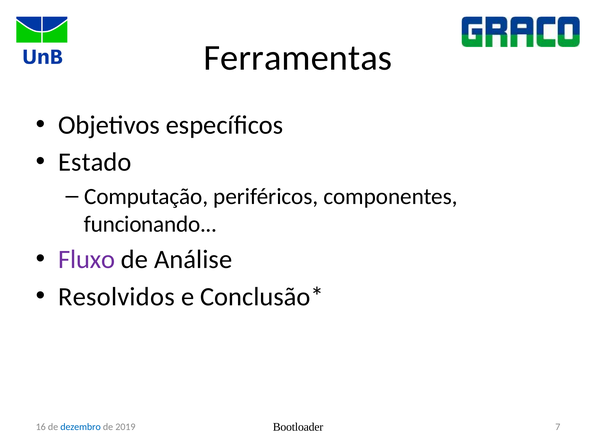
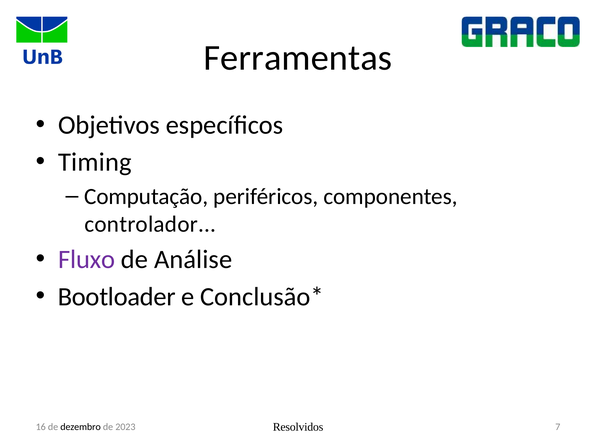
Estado: Estado -> Timing (95, 162)
funcionando: funcionando -> controlador (150, 224)
Resolvidos: Resolvidos -> Bootloader (117, 297)
Bootloader: Bootloader -> Resolvidos (298, 427)
dezembro colour: blue -> black (81, 427)
2019: 2019 -> 2023 (125, 427)
